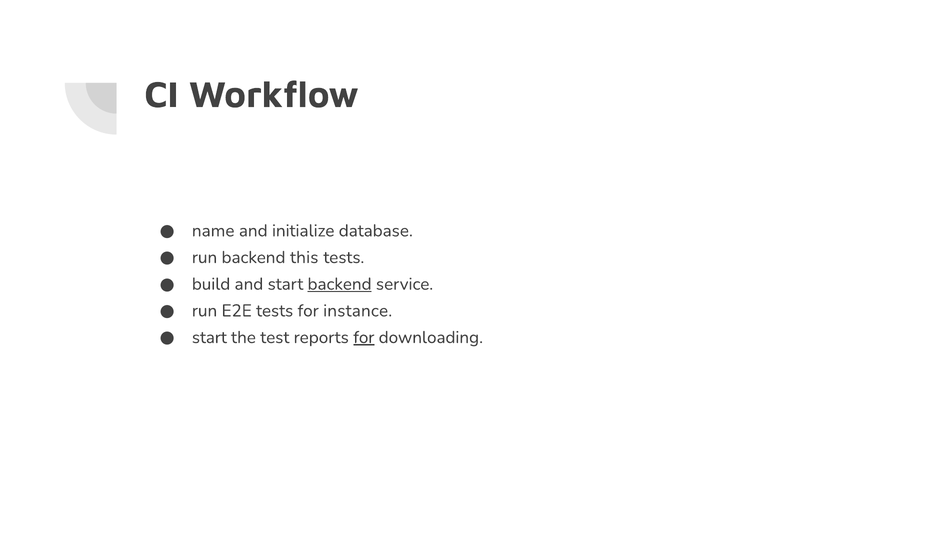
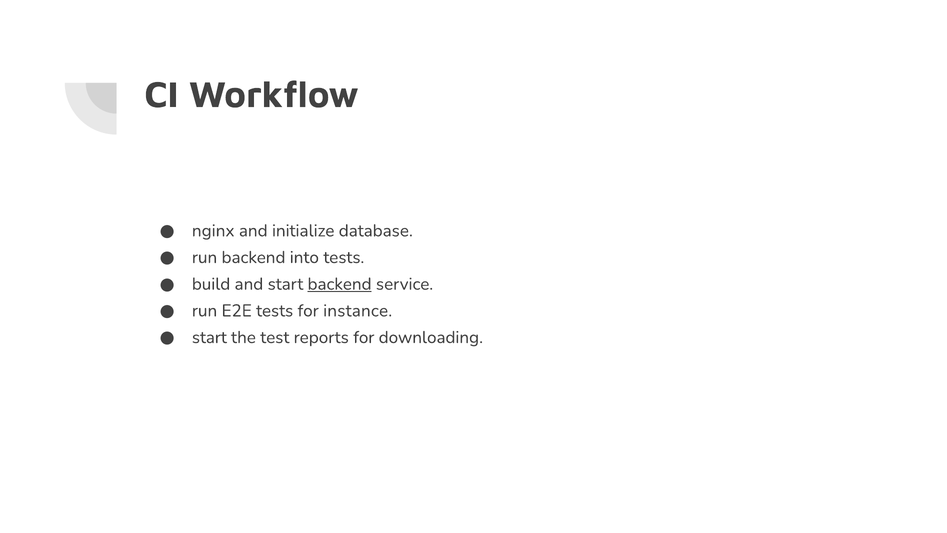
name: name -> nginx (213, 231)
this: this -> into (304, 257)
for underline: present -> none (364, 337)
